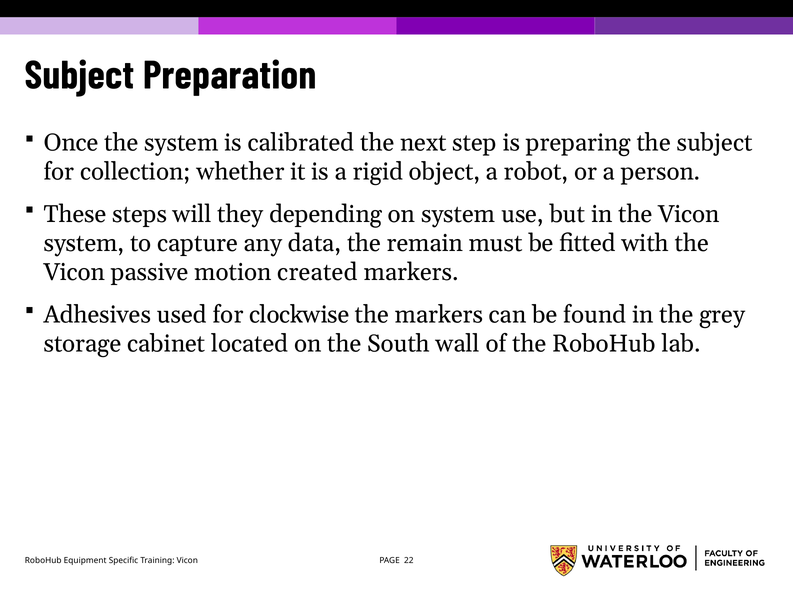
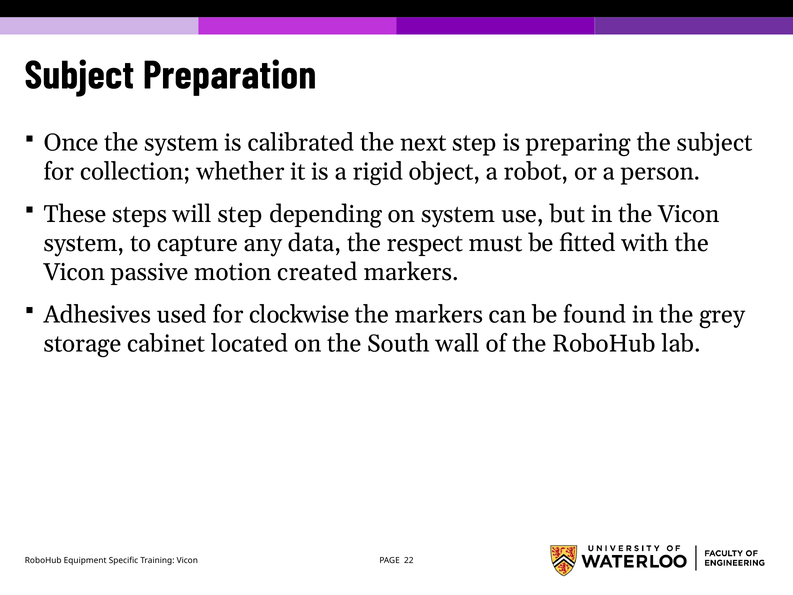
will they: they -> step (240, 214)
remain: remain -> respect (425, 243)
